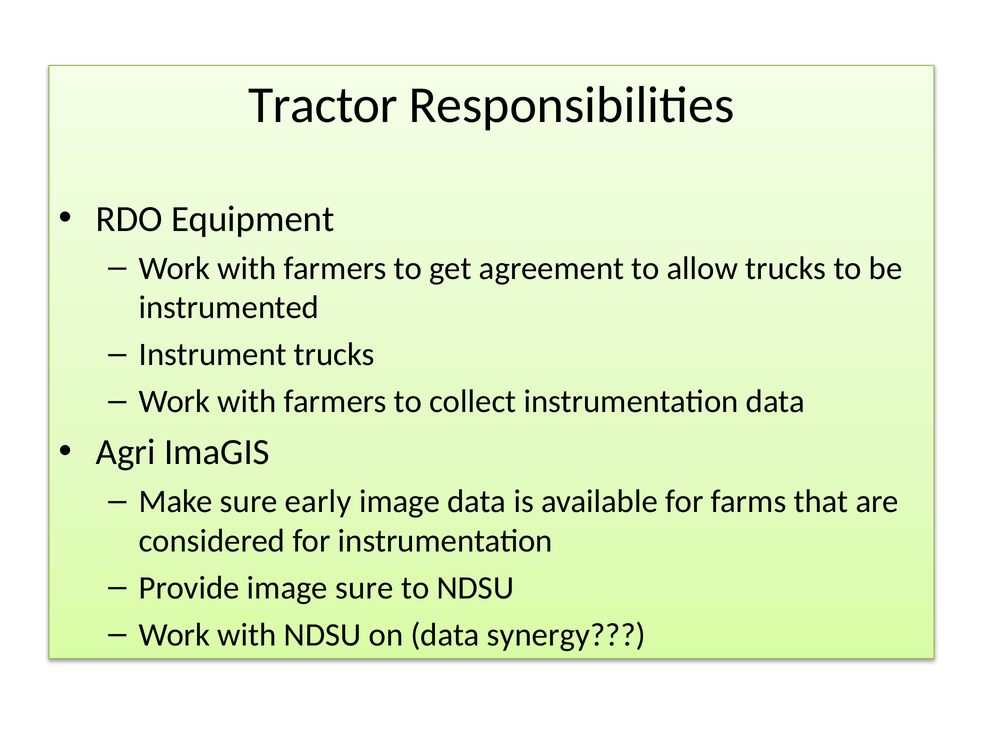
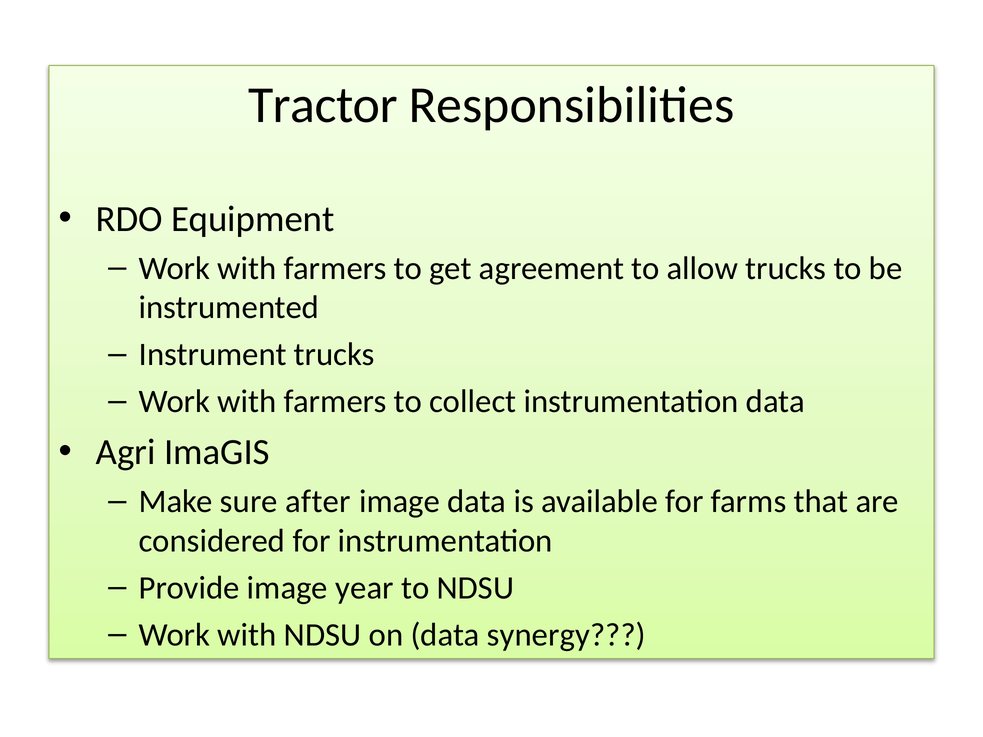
early: early -> after (318, 502)
image sure: sure -> year (365, 588)
